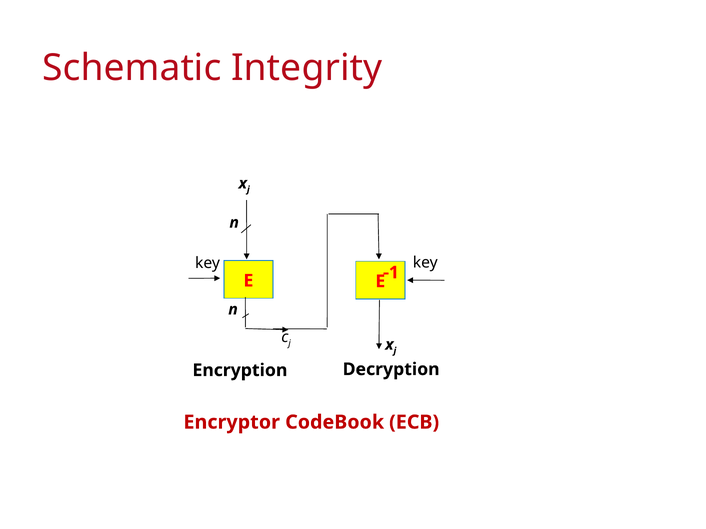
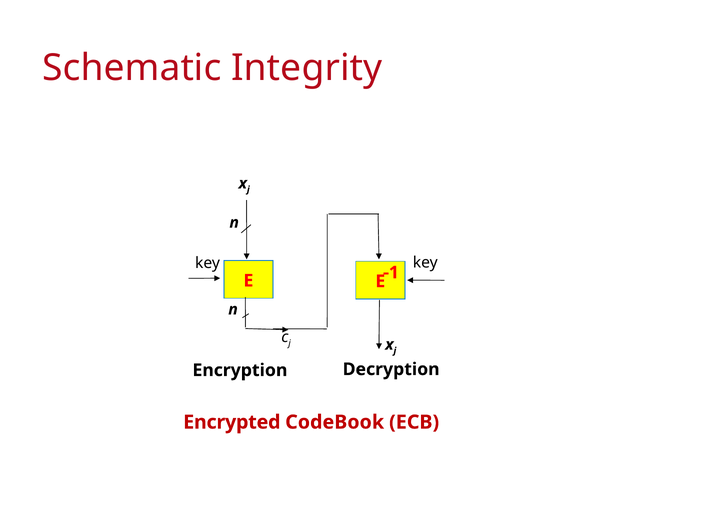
Encryptor: Encryptor -> Encrypted (232, 423)
